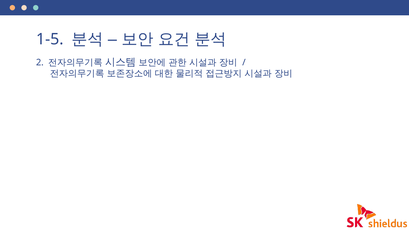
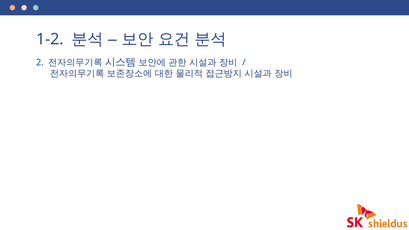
1-5: 1-5 -> 1-2 (50, 39)
